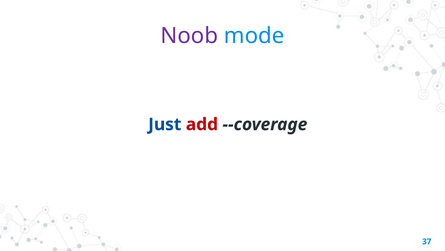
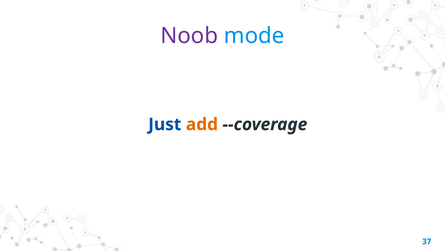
add colour: red -> orange (202, 124)
